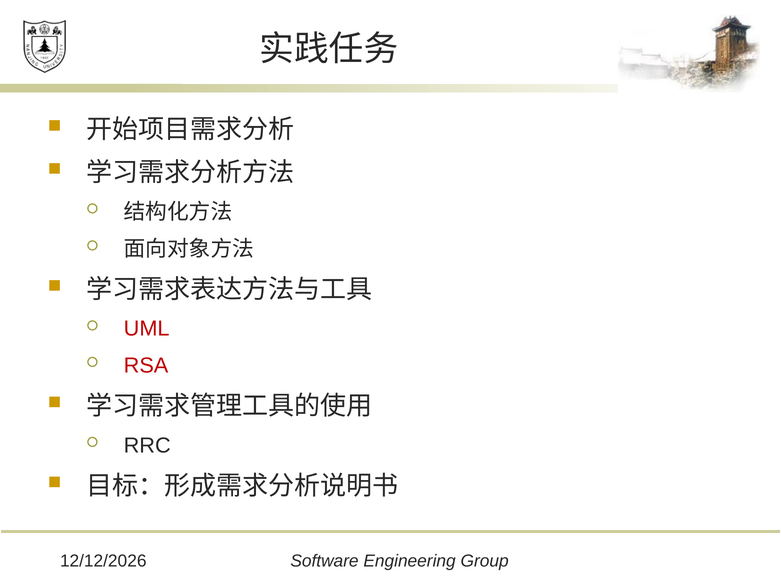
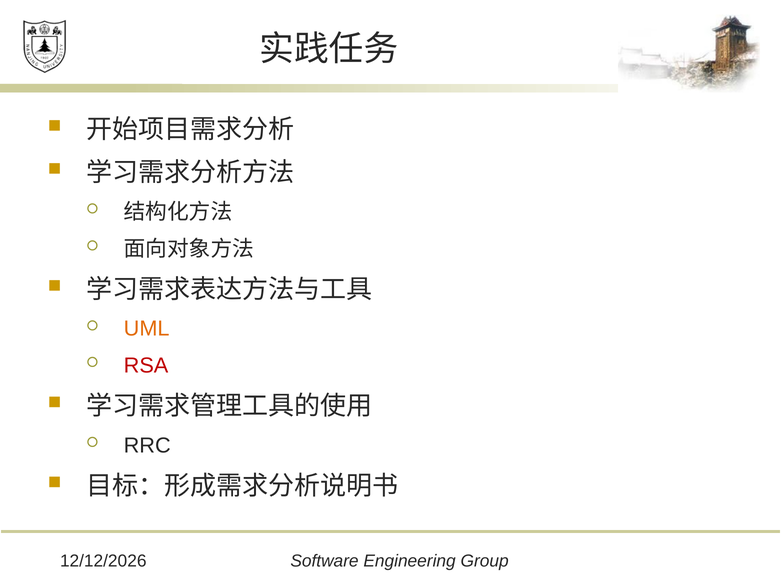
UML colour: red -> orange (147, 329)
